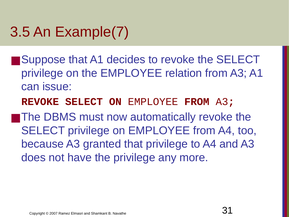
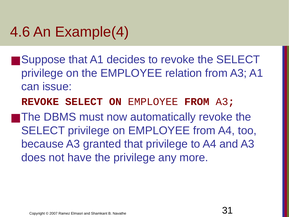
3.5: 3.5 -> 4.6 (20, 32)
Example(7: Example(7 -> Example(4 (92, 32)
